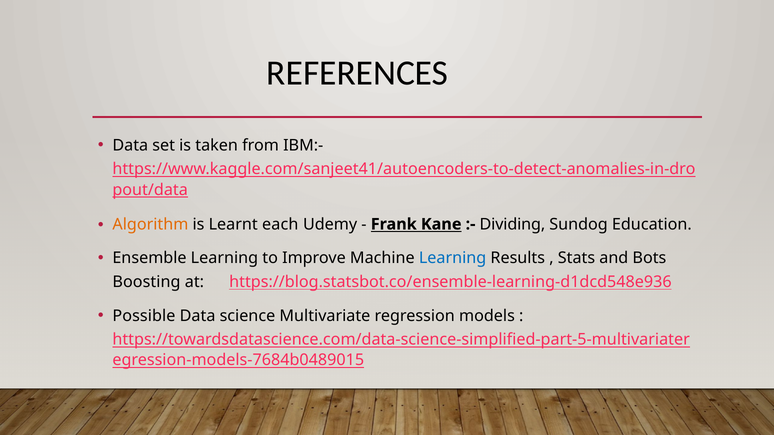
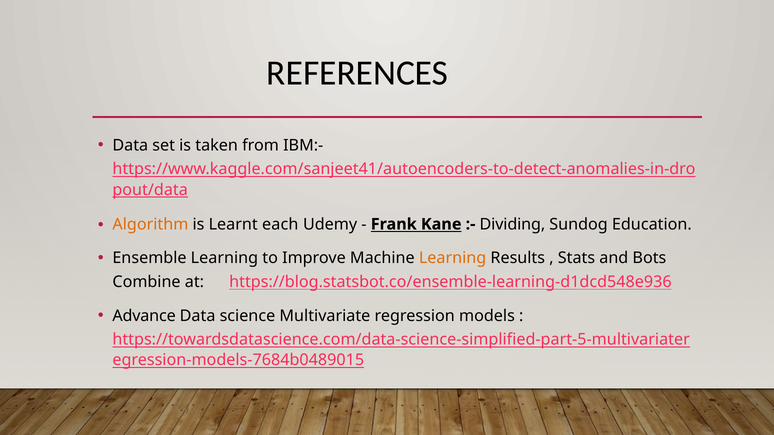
Learning colour: blue -> orange (453, 258)
Boosting: Boosting -> Combine (147, 282)
Possible: Possible -> Advance (144, 316)
